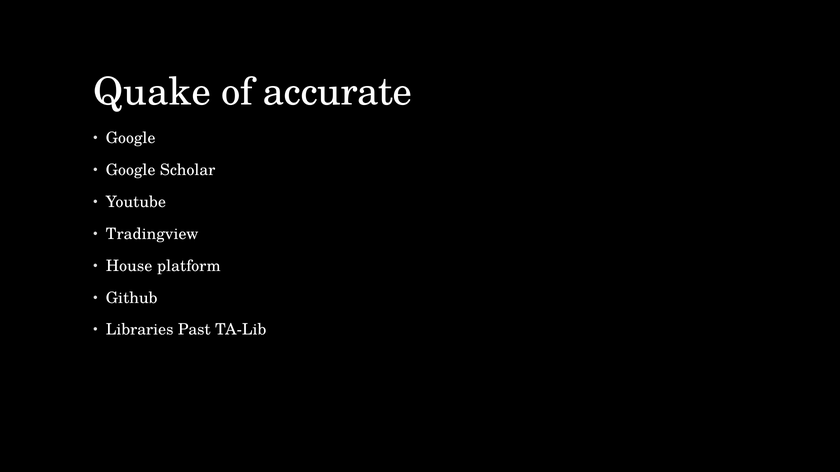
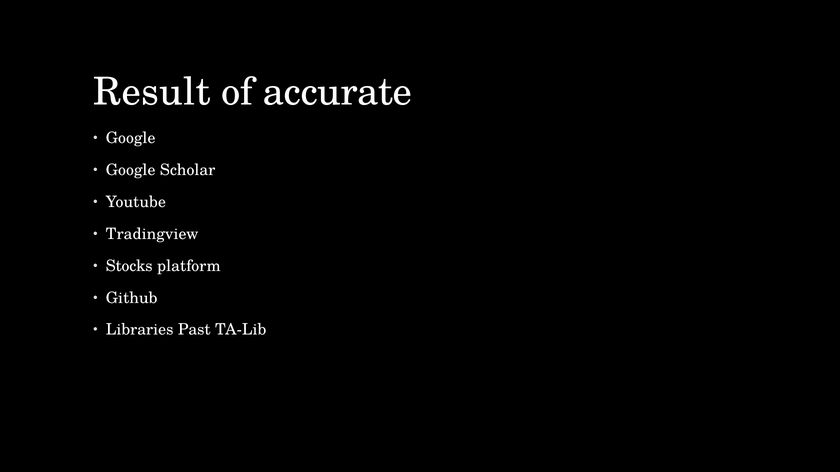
Quake: Quake -> Result (152, 92)
House: House -> Stocks (129, 266)
